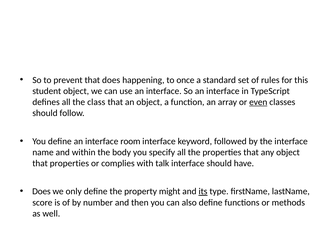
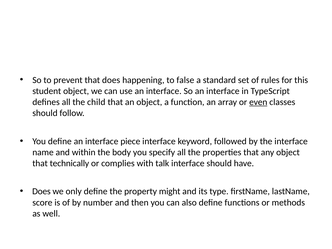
once: once -> false (185, 80)
class: class -> child (96, 102)
room: room -> piece (130, 141)
that properties: properties -> technically (69, 163)
its underline: present -> none (203, 191)
